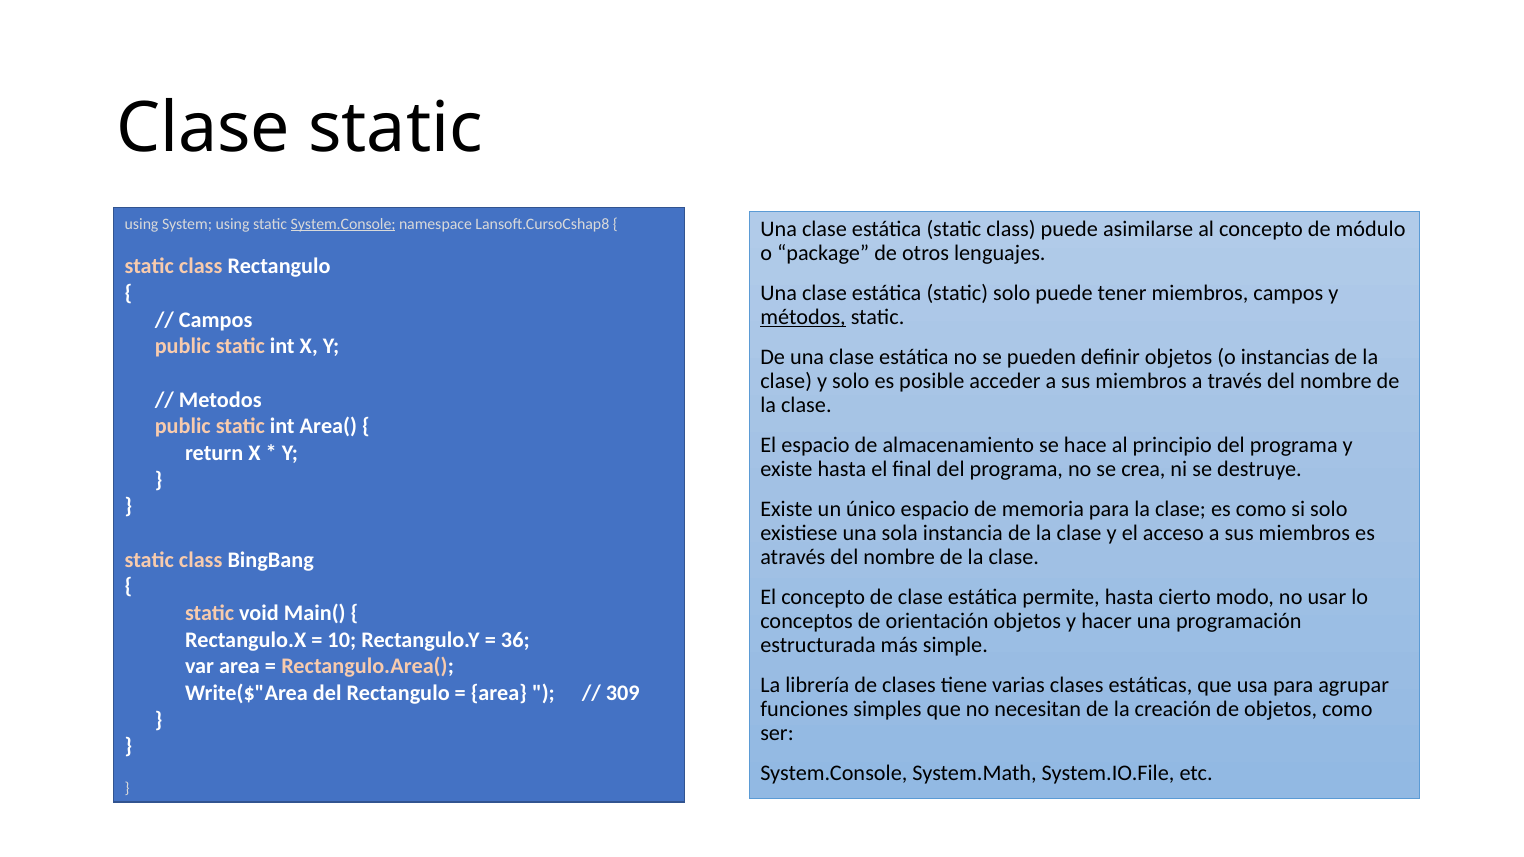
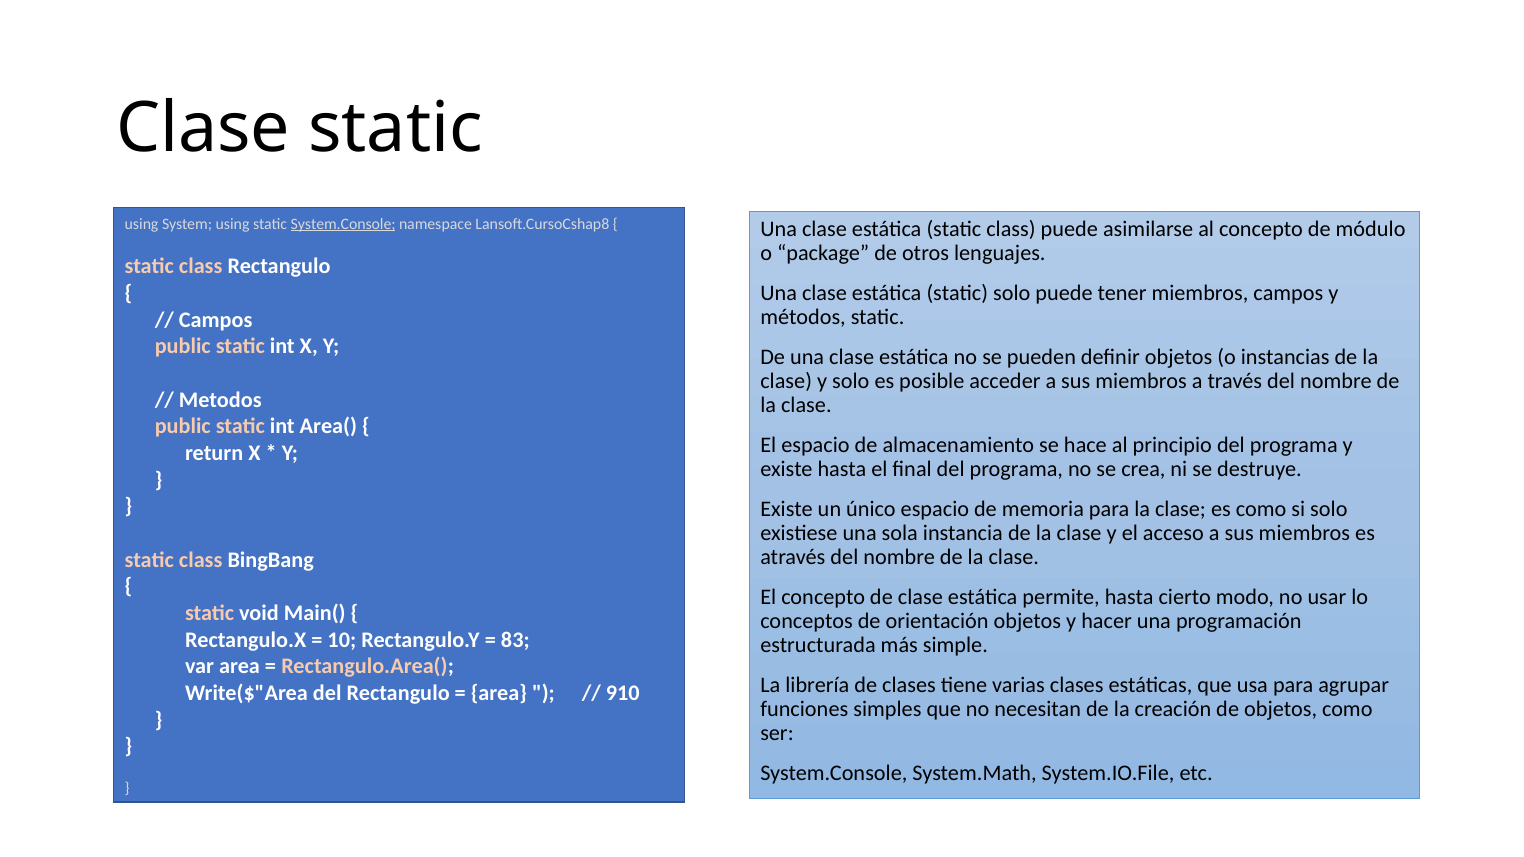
métodos underline: present -> none (803, 317)
36: 36 -> 83 (515, 640)
309: 309 -> 910 (623, 693)
